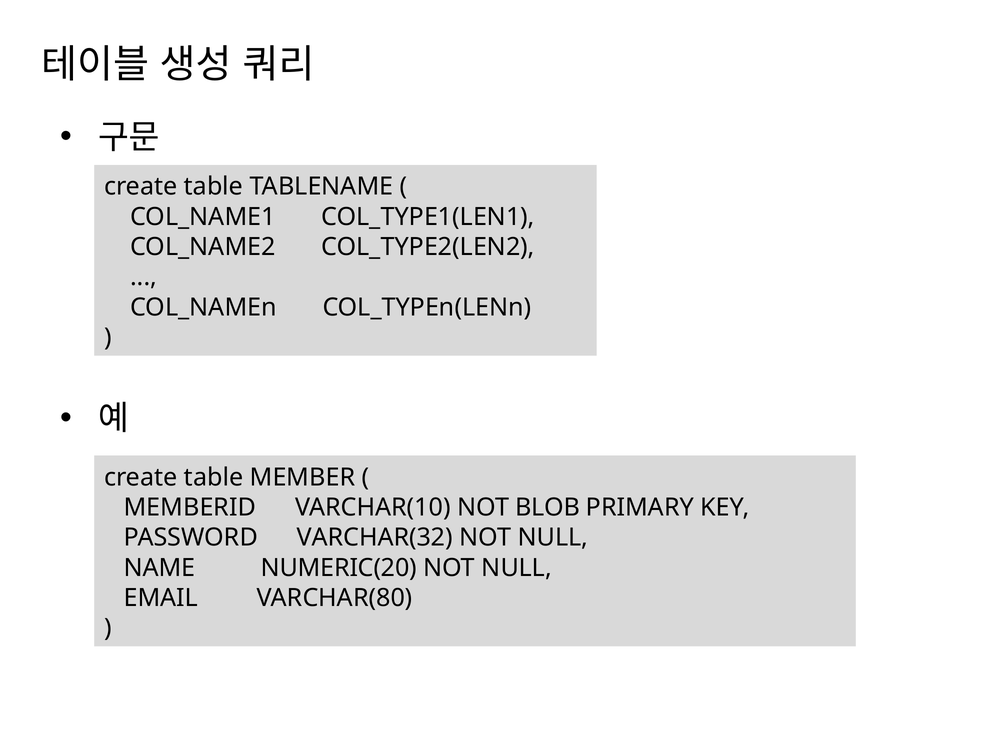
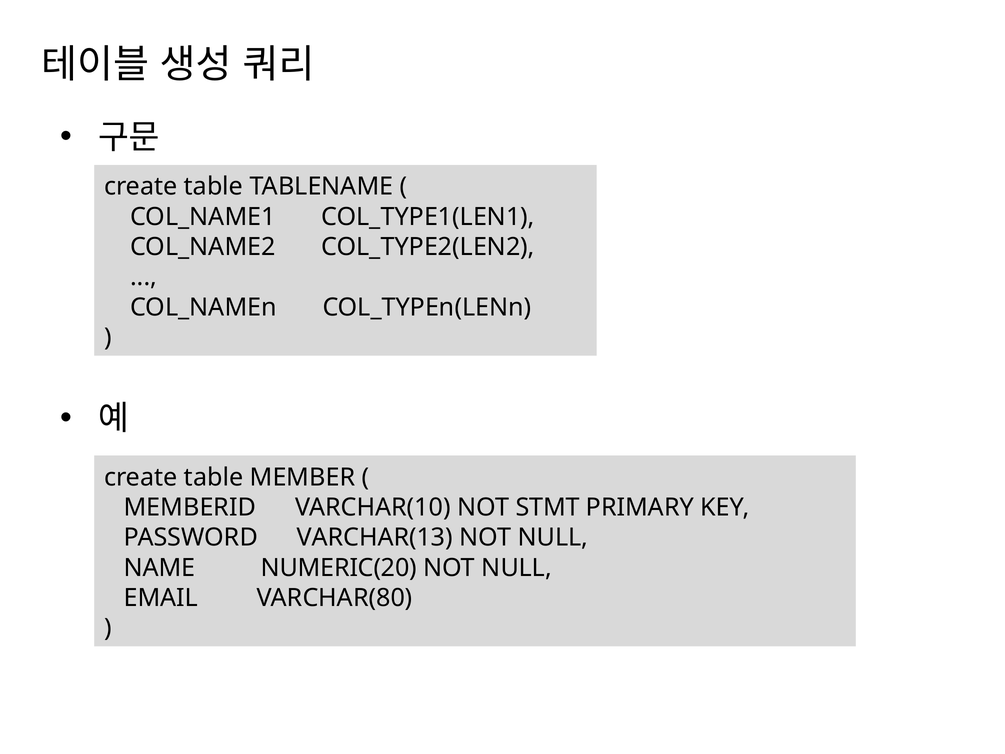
BLOB: BLOB -> STMT (548, 507)
VARCHAR(32: VARCHAR(32 -> VARCHAR(13 (375, 537)
